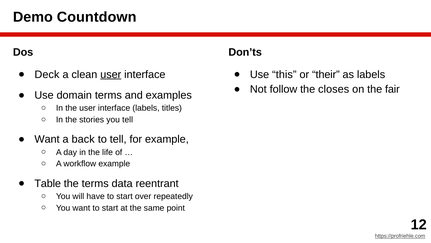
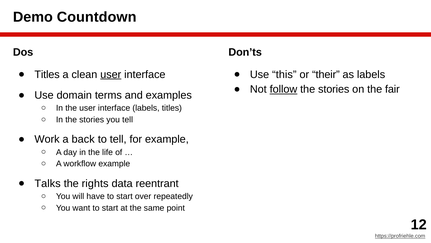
Deck: Deck -> Titles (47, 74)
follow underline: none -> present (283, 89)
closes: closes -> stories (334, 89)
Want: Want -> Work (47, 139)
Table: Table -> Talks (48, 183)
the terms: terms -> rights (95, 183)
